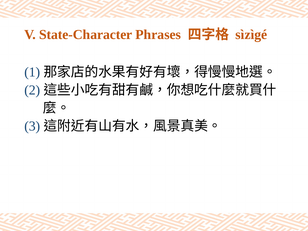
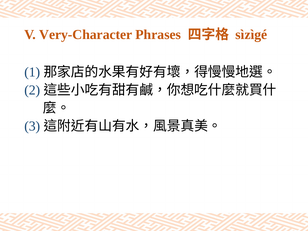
State-Character: State-Character -> Very-Character (86, 35)
